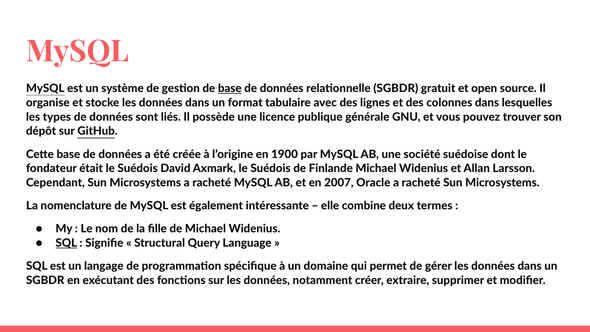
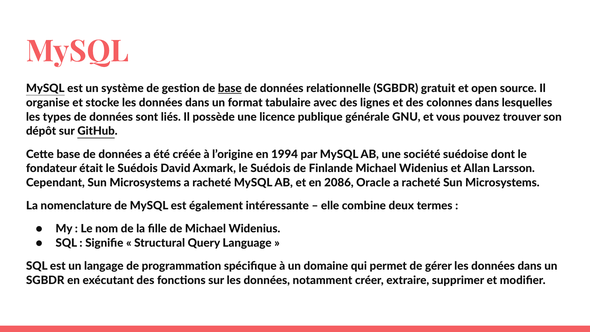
1900: 1900 -> 1994 (285, 154)
2007: 2007 -> 2086 (339, 183)
SQL underline: present -> none (66, 243)
